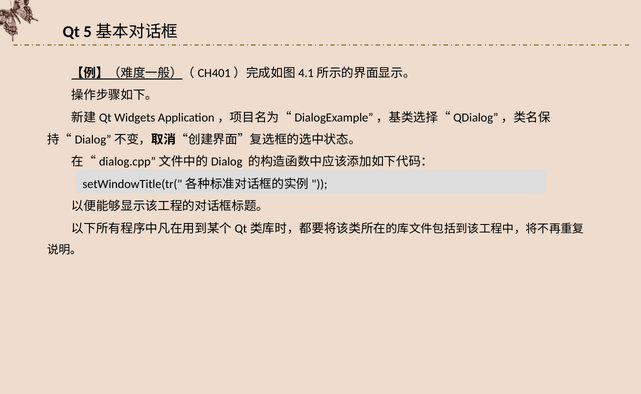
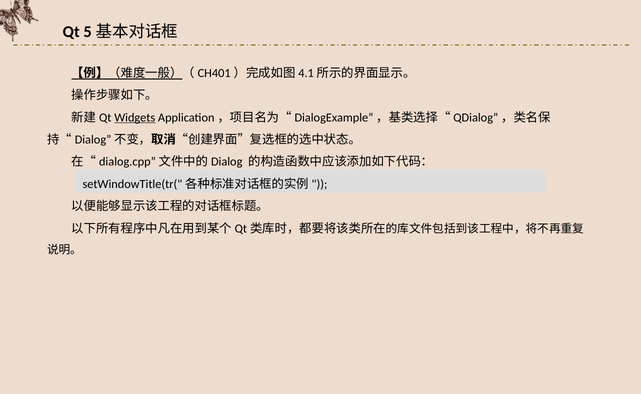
Widgets underline: none -> present (135, 118)
